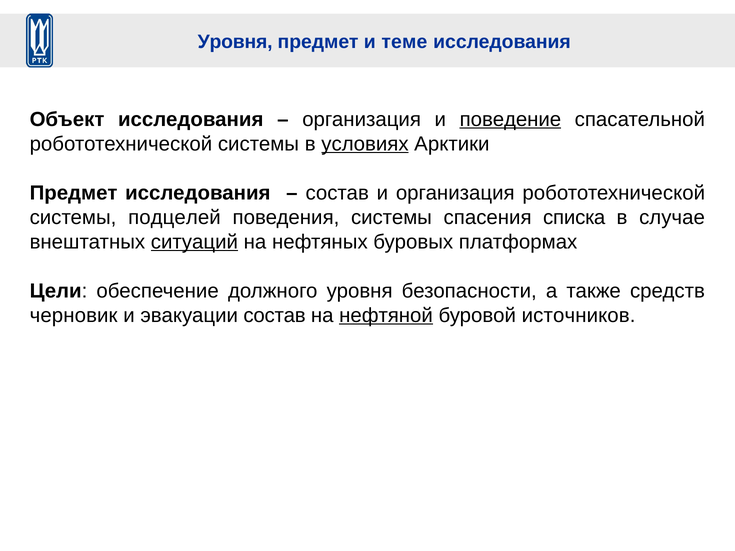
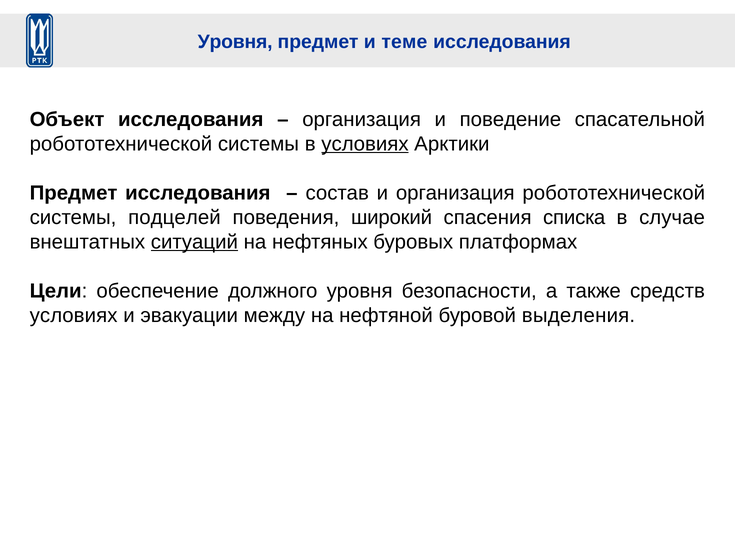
поведение underline: present -> none (510, 119)
поведения системы: системы -> широкий (392, 217)
черновик: черновик -> условиях (74, 315)
эвакуации состав: состав -> между (274, 315)
нефтяной underline: present -> none (386, 315)
источников: источников -> выделения (579, 315)
